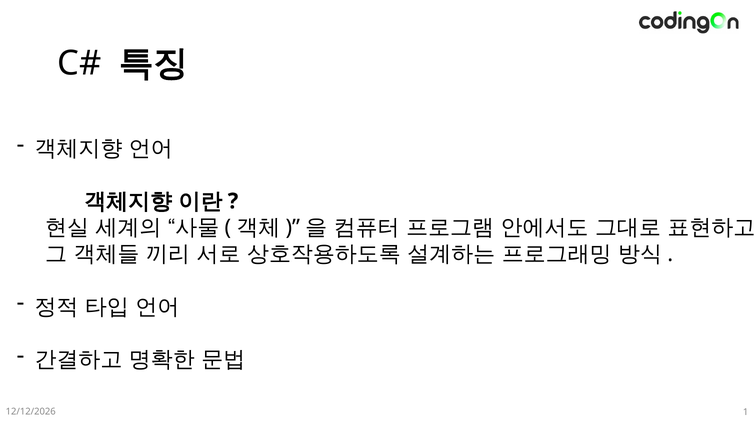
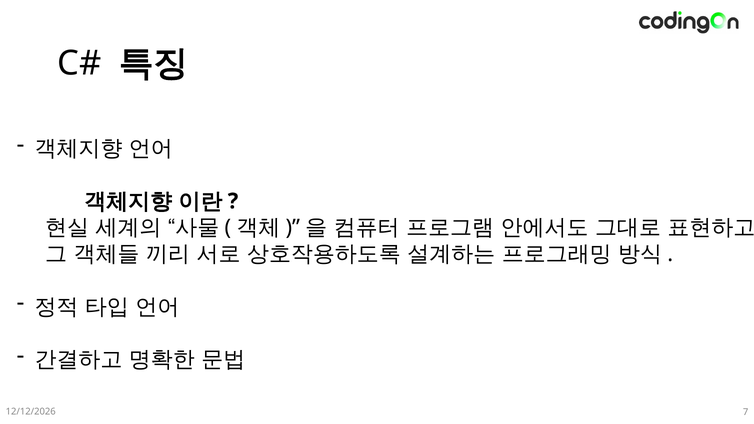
1: 1 -> 7 (746, 412)
